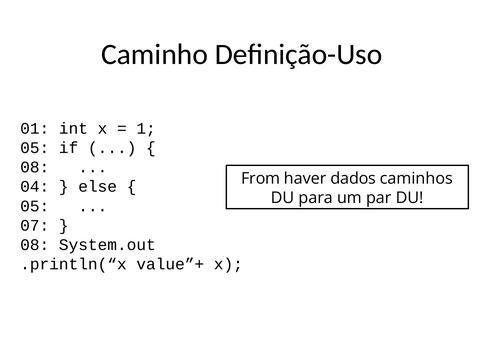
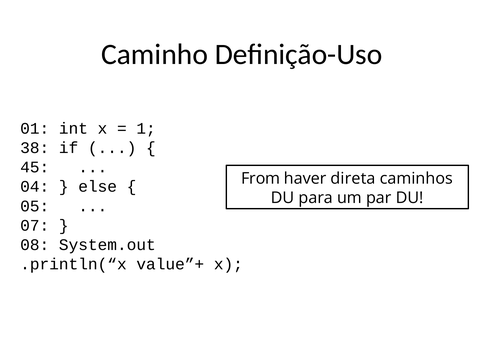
05: 05 -> 38 (35, 148)
08: 08 -> 45 (35, 167)
dados: dados -> direta (353, 178)
